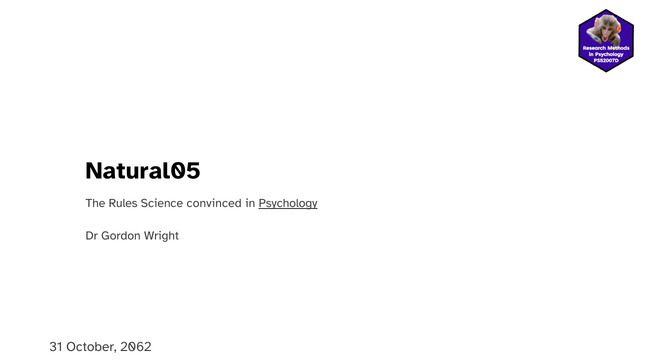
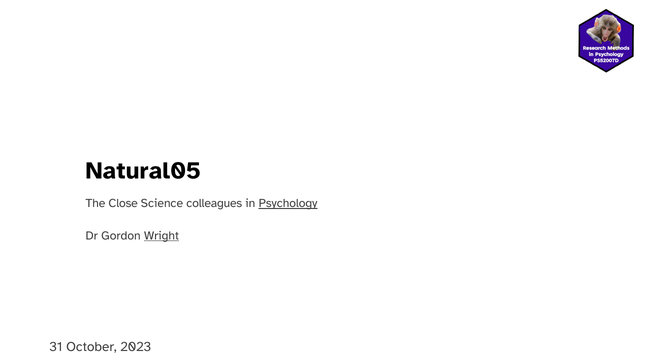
Rules: Rules -> Close (123, 203)
convinced: convinced -> colleagues (214, 203)
Wright underline: none -> present (162, 236)
2062: 2062 -> 2023 (136, 347)
